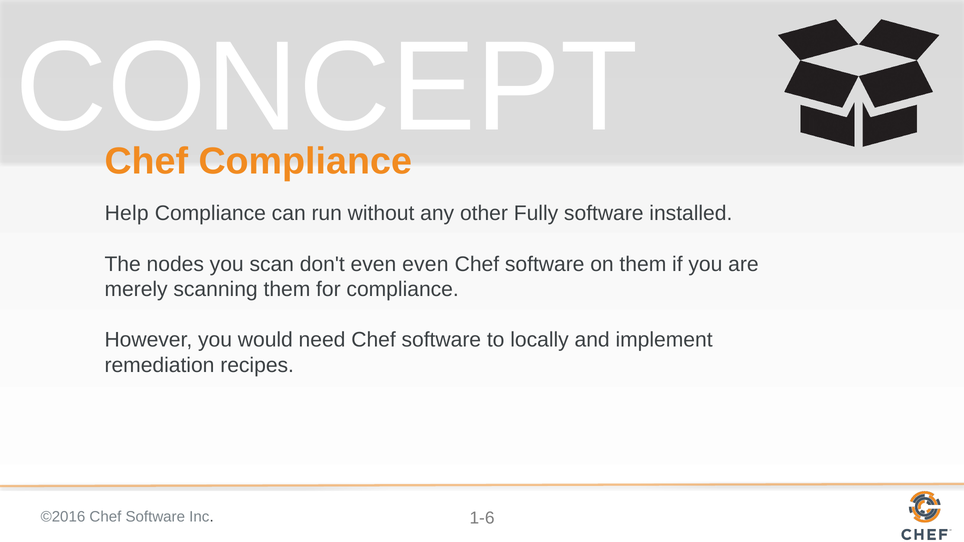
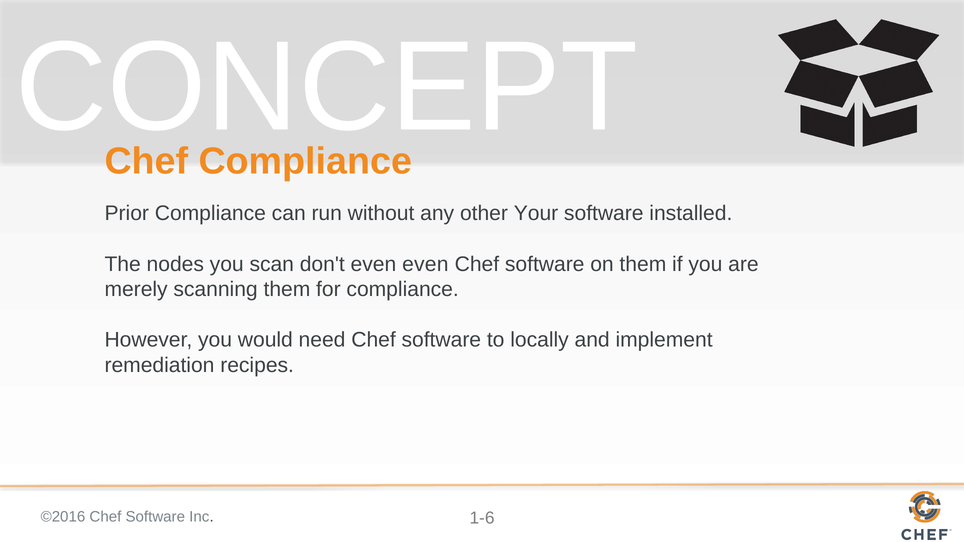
Help: Help -> Prior (127, 214)
Fully: Fully -> Your (536, 214)
